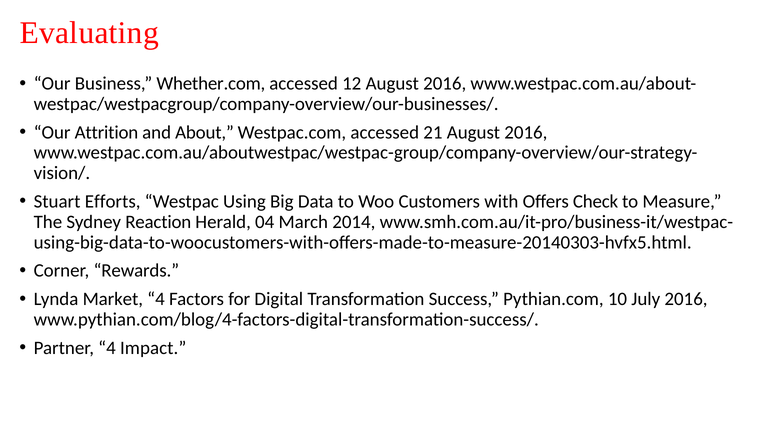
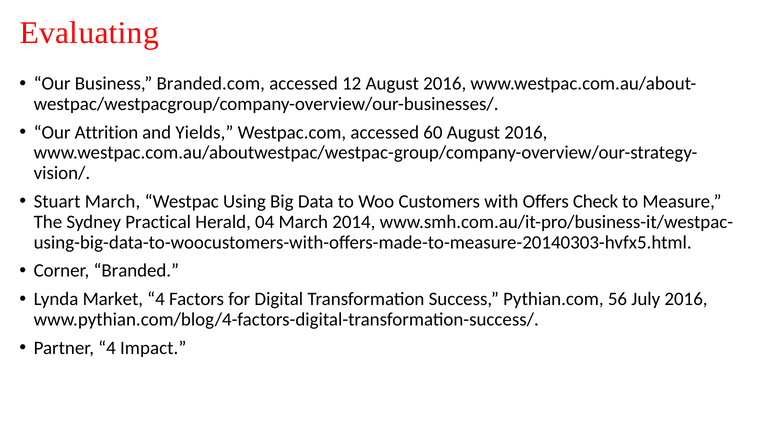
Whether.com: Whether.com -> Branded.com (211, 83)
About: About -> Yields (204, 132)
21: 21 -> 60 (433, 132)
Stuart Efforts: Efforts -> March (113, 201)
Reaction: Reaction -> Practical (158, 222)
Rewards: Rewards -> Branded (136, 271)
10: 10 -> 56 (617, 299)
